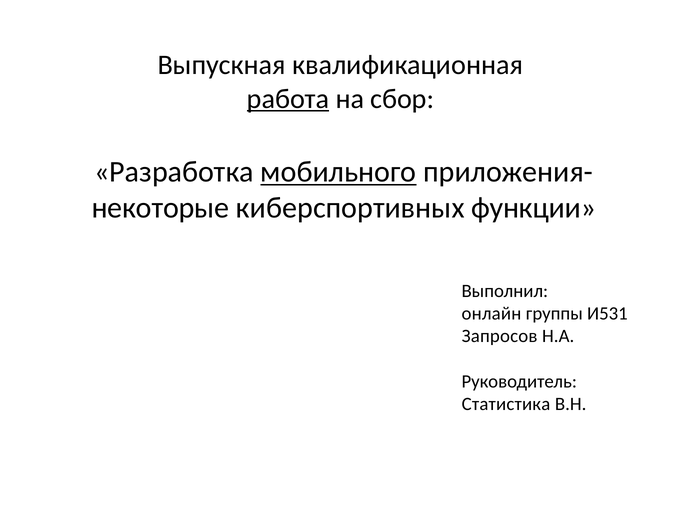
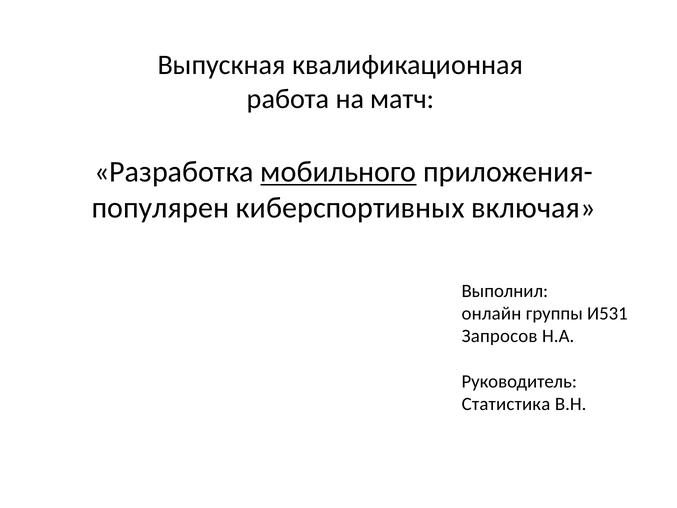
работа underline: present -> none (288, 99)
сбор: сбор -> матч (402, 99)
некоторые: некоторые -> популярен (160, 208)
функции: функции -> включая (533, 208)
